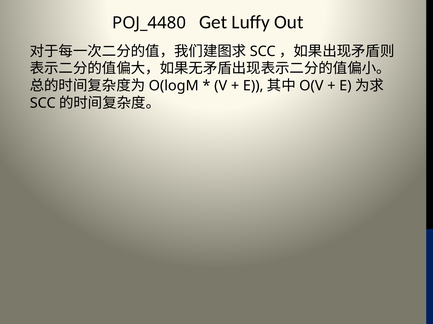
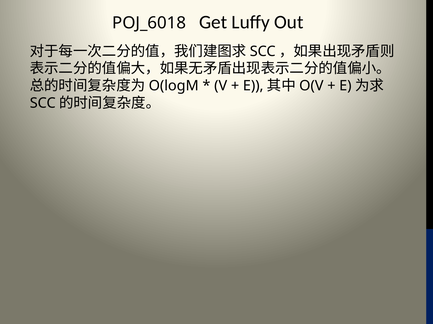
POJ_4480: POJ_4480 -> POJ_6018 (149, 23)
